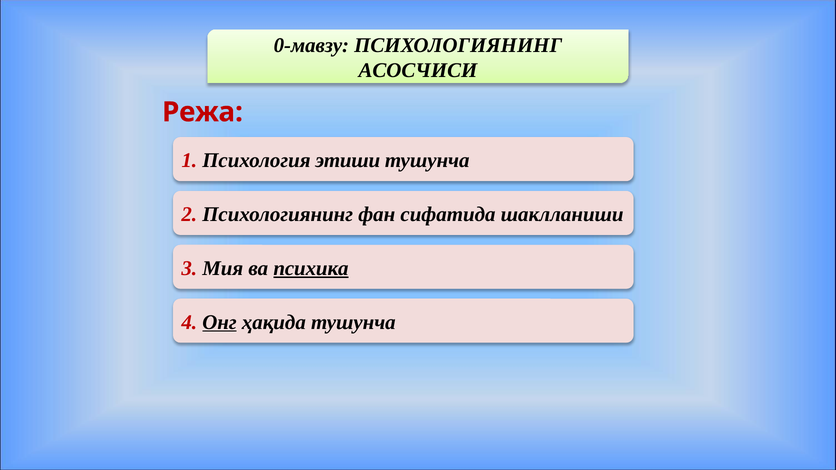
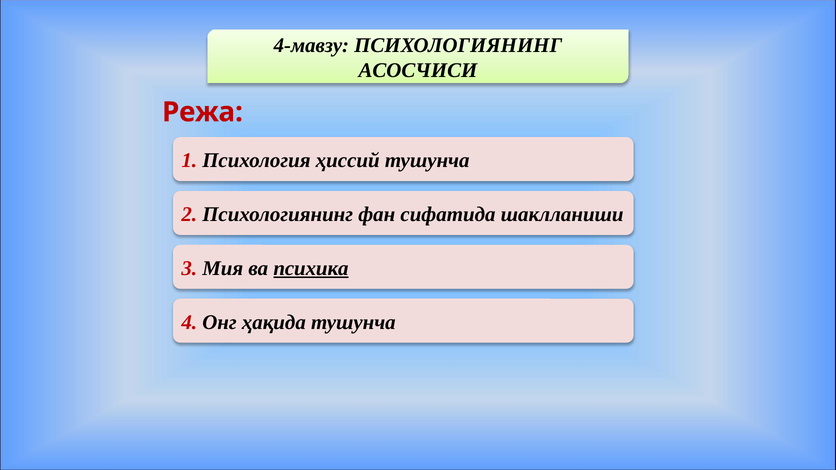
0-мавзу: 0-мавзу -> 4-мавзу (311, 45)
этиши: этиши -> ҳиссий (348, 161)
Онг underline: present -> none (219, 322)
